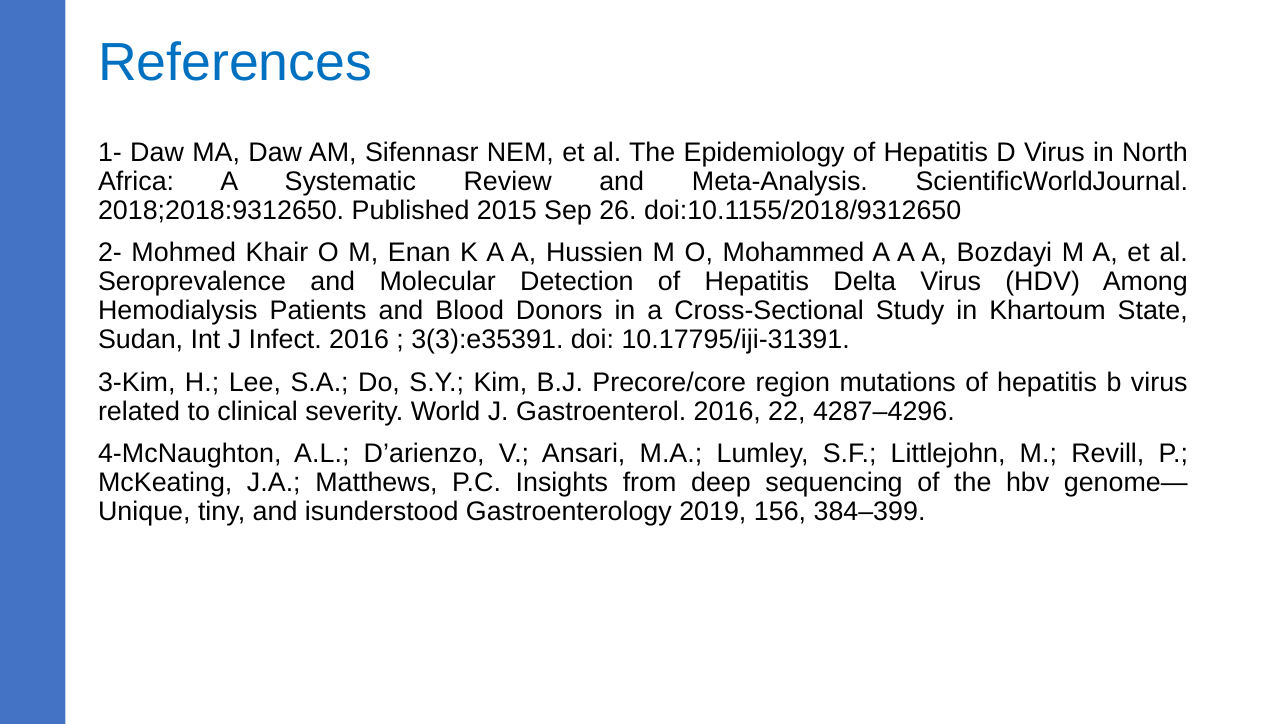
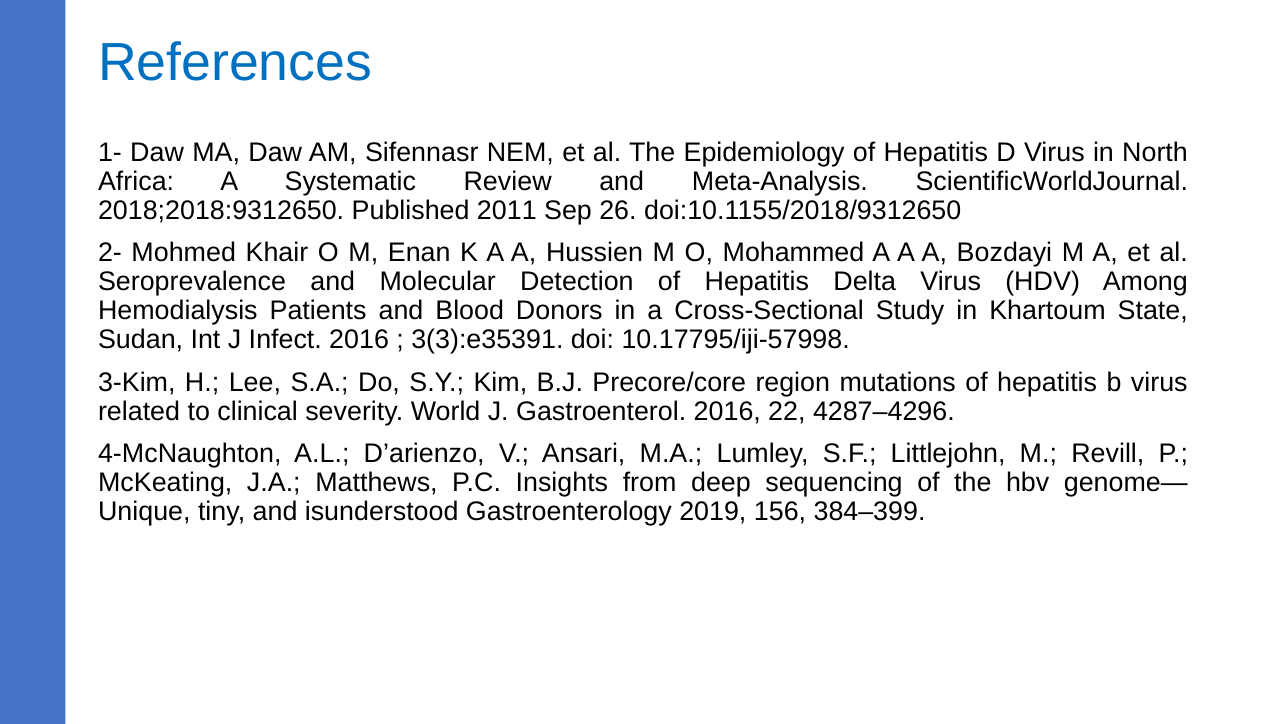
2015: 2015 -> 2011 (507, 210)
10.17795/iji-31391: 10.17795/iji-31391 -> 10.17795/iji-57998 (736, 340)
